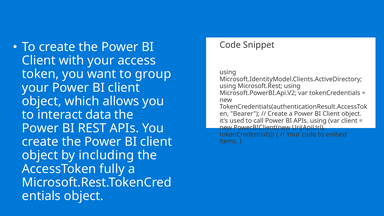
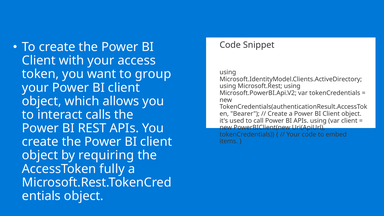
data: data -> calls (98, 115)
including: including -> requiring (106, 155)
